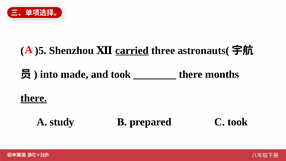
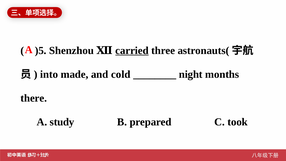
and took: took -> cold (121, 74)
there: there -> night (191, 74)
there underline: present -> none (34, 98)
